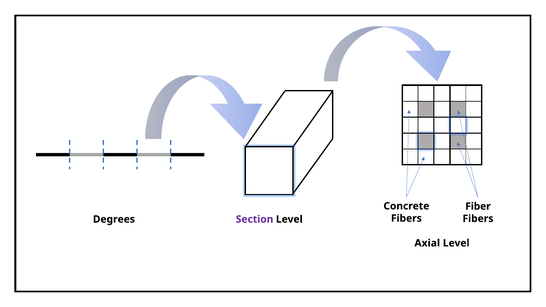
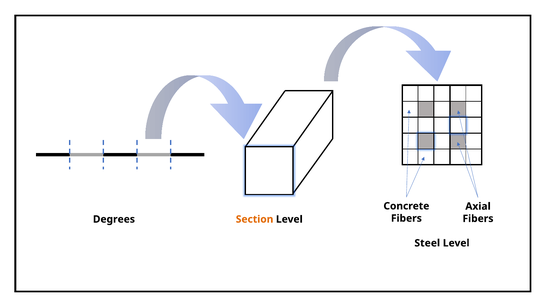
Fiber: Fiber -> Axial (478, 206)
Section colour: purple -> orange (255, 219)
Axial: Axial -> Steel (427, 243)
